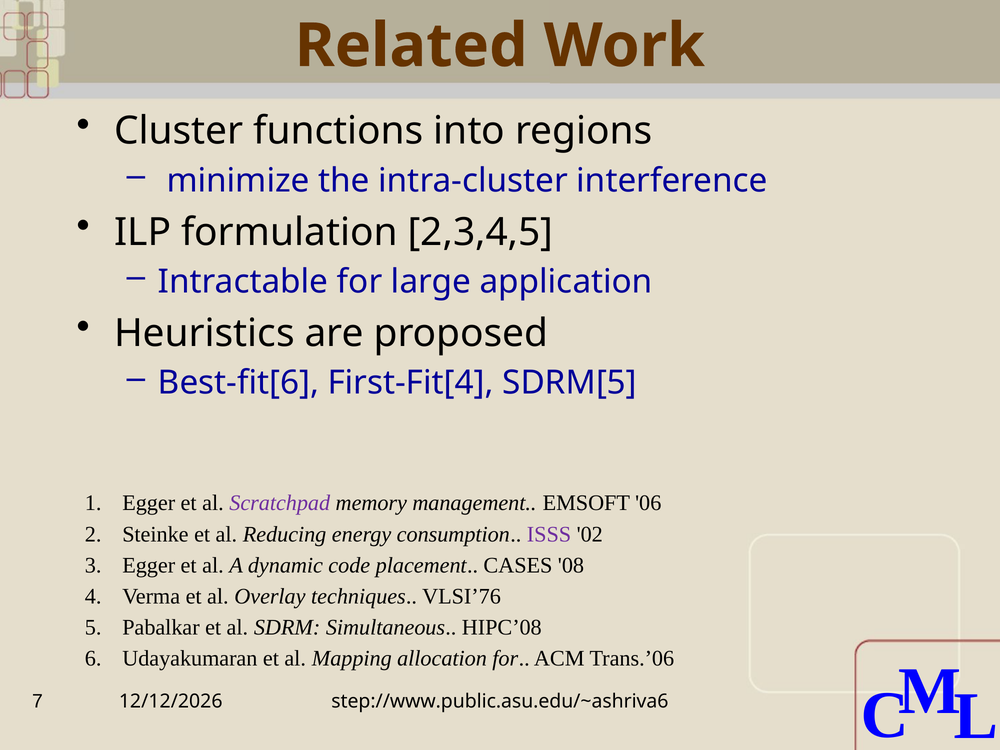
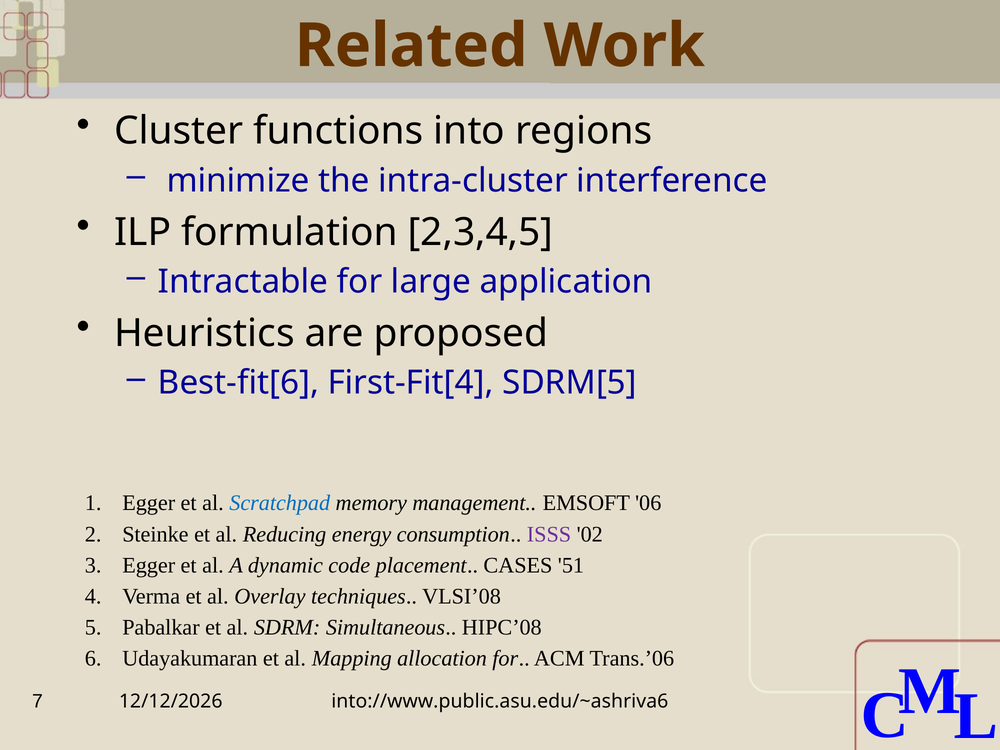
Scratchpad colour: purple -> blue (280, 503)
08: 08 -> 51 (571, 565)
VLSI’76: VLSI’76 -> VLSI’08 (462, 596)
step://www.public.asu.edu/~ashriva6: step://www.public.asu.edu/~ashriva6 -> into://www.public.asu.edu/~ashriva6 (500, 701)
